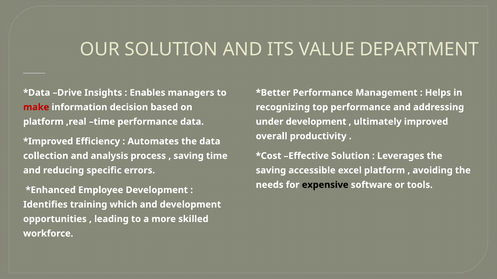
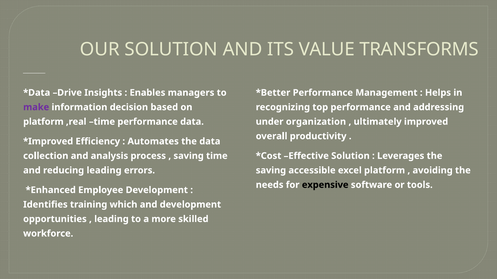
DEPARTMENT: DEPARTMENT -> TRANSFORMS (419, 50)
make colour: red -> purple (36, 107)
under development: development -> organization (316, 122)
reducing specific: specific -> leading (104, 171)
